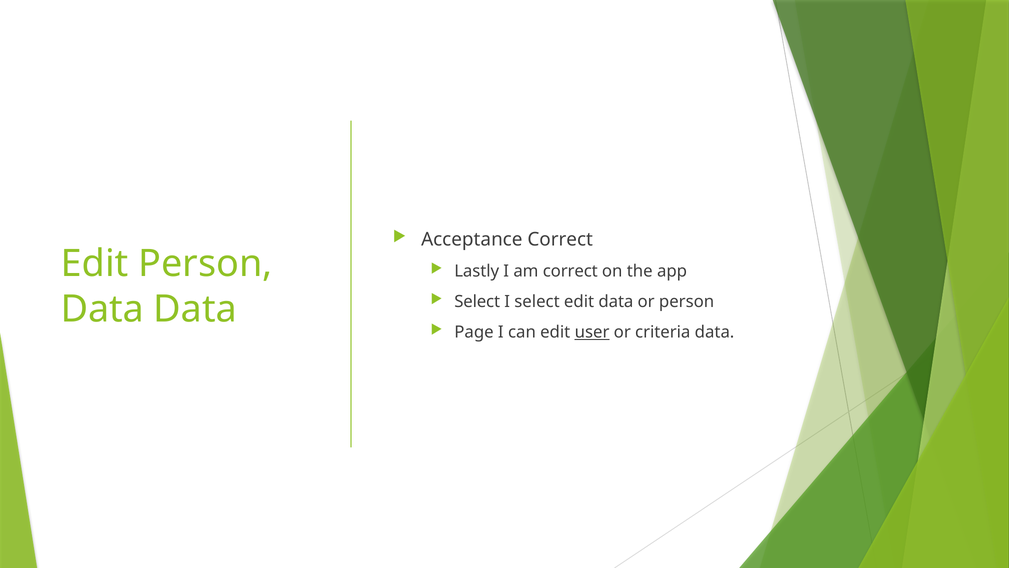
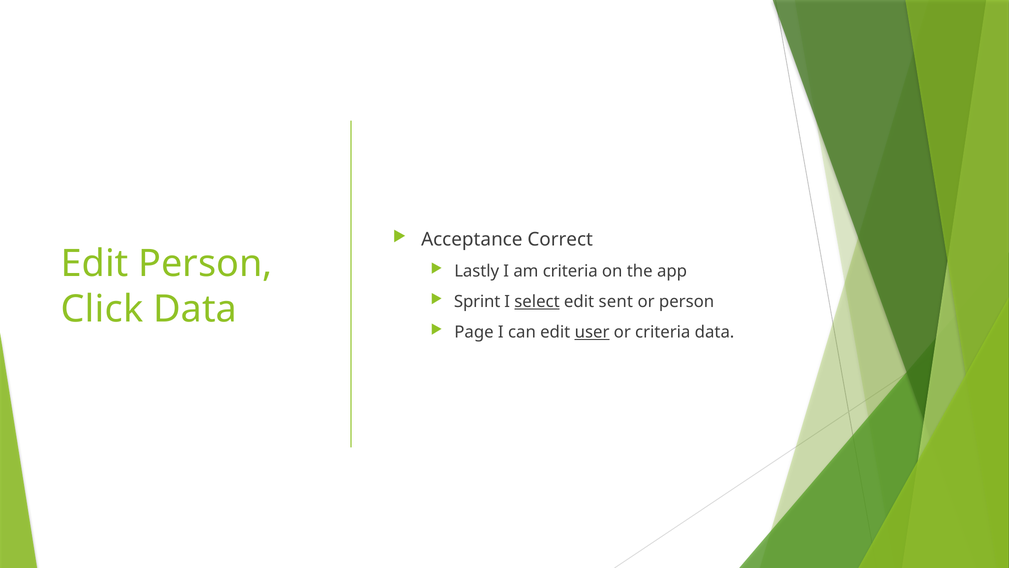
am correct: correct -> criteria (570, 271)
Select: Select -> Sprint (477, 302)
select underline: none -> present (537, 302)
edit data: data -> sent (616, 302)
Data: Data -> Click (102, 309)
